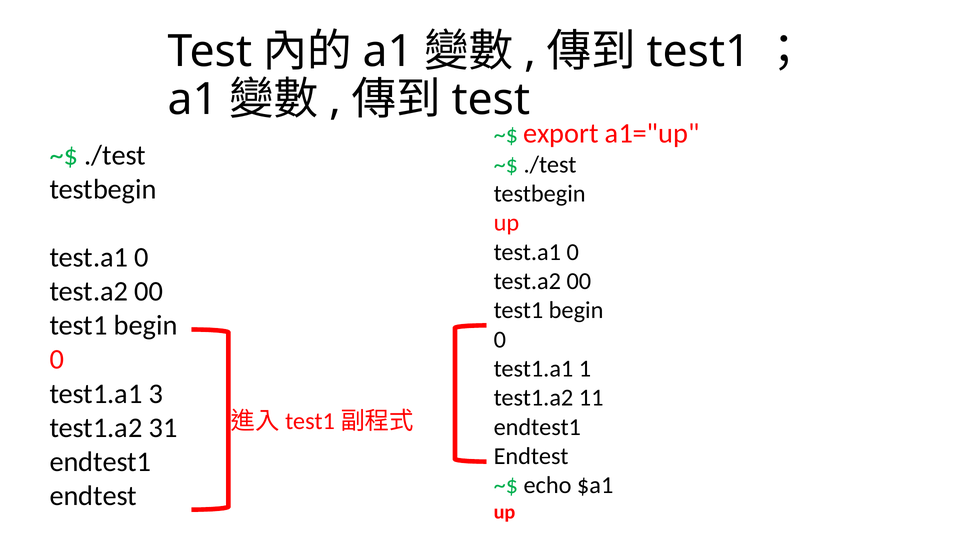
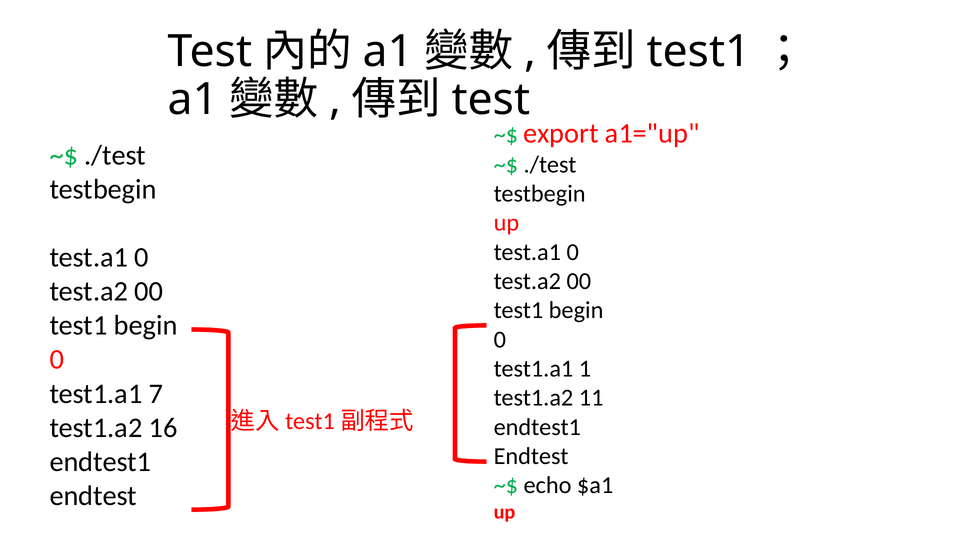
3: 3 -> 7 (156, 394)
31: 31 -> 16 (163, 428)
